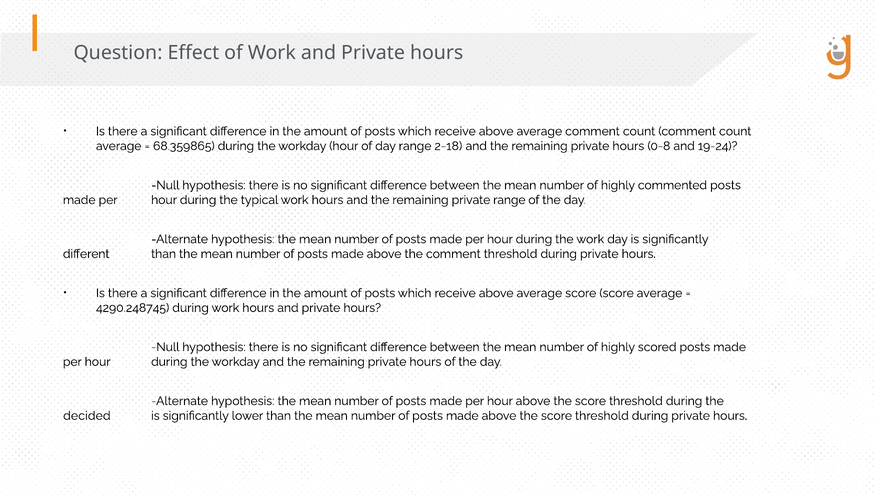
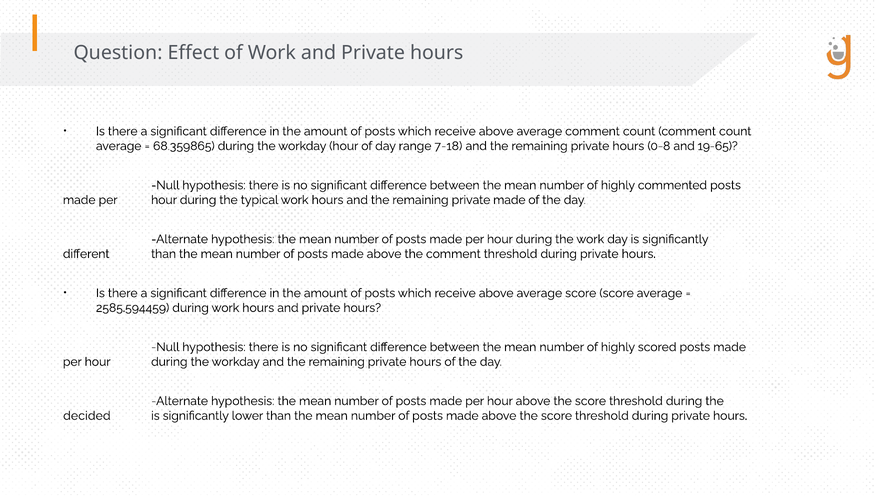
2-18: 2-18 -> 7-18 (448, 146)
19-24: 19-24 -> 19-65 (718, 146)
private range: range -> made (509, 200)
4290.248745: 4290.248745 -> 2585.594459 (133, 308)
